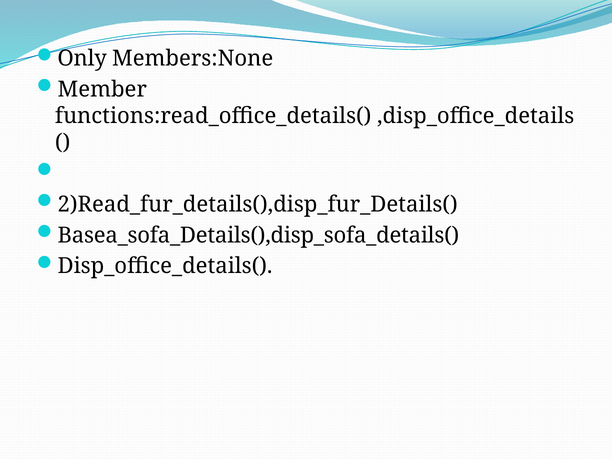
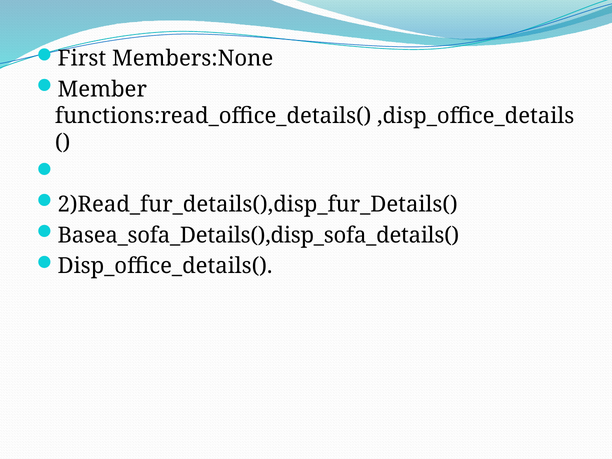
Only: Only -> First (82, 59)
